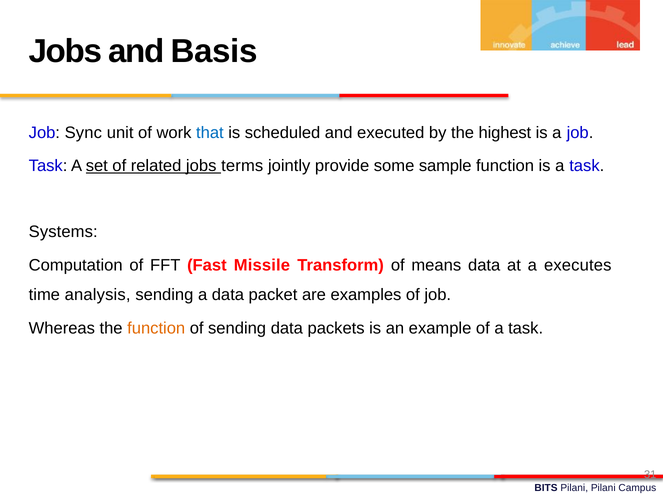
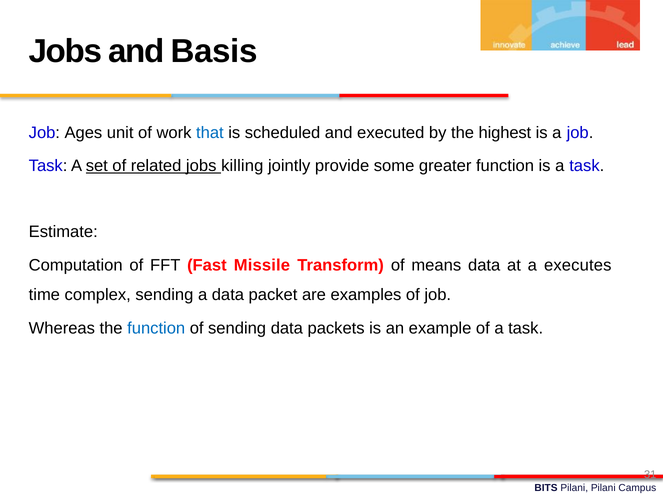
Sync: Sync -> Ages (83, 133)
terms: terms -> killing (242, 166)
sample: sample -> greater (445, 166)
Systems: Systems -> Estimate (63, 232)
analysis: analysis -> complex (98, 295)
function colour: orange -> blue (156, 328)
